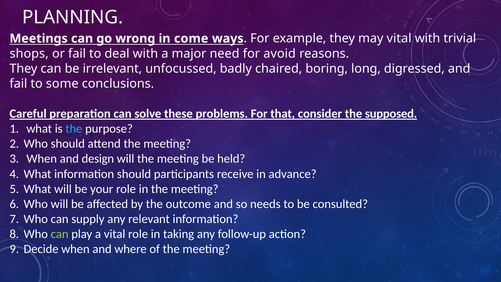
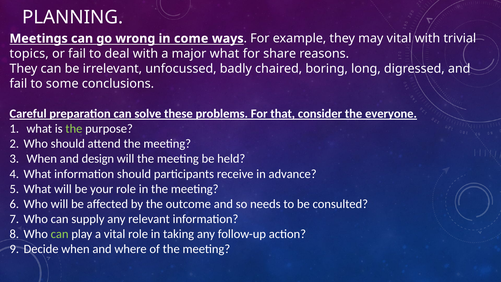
shops: shops -> topics (29, 54)
major need: need -> what (225, 54)
avoid: avoid -> share (280, 54)
supposed: supposed -> everyone (391, 114)
the colour: light blue -> light green (74, 129)
